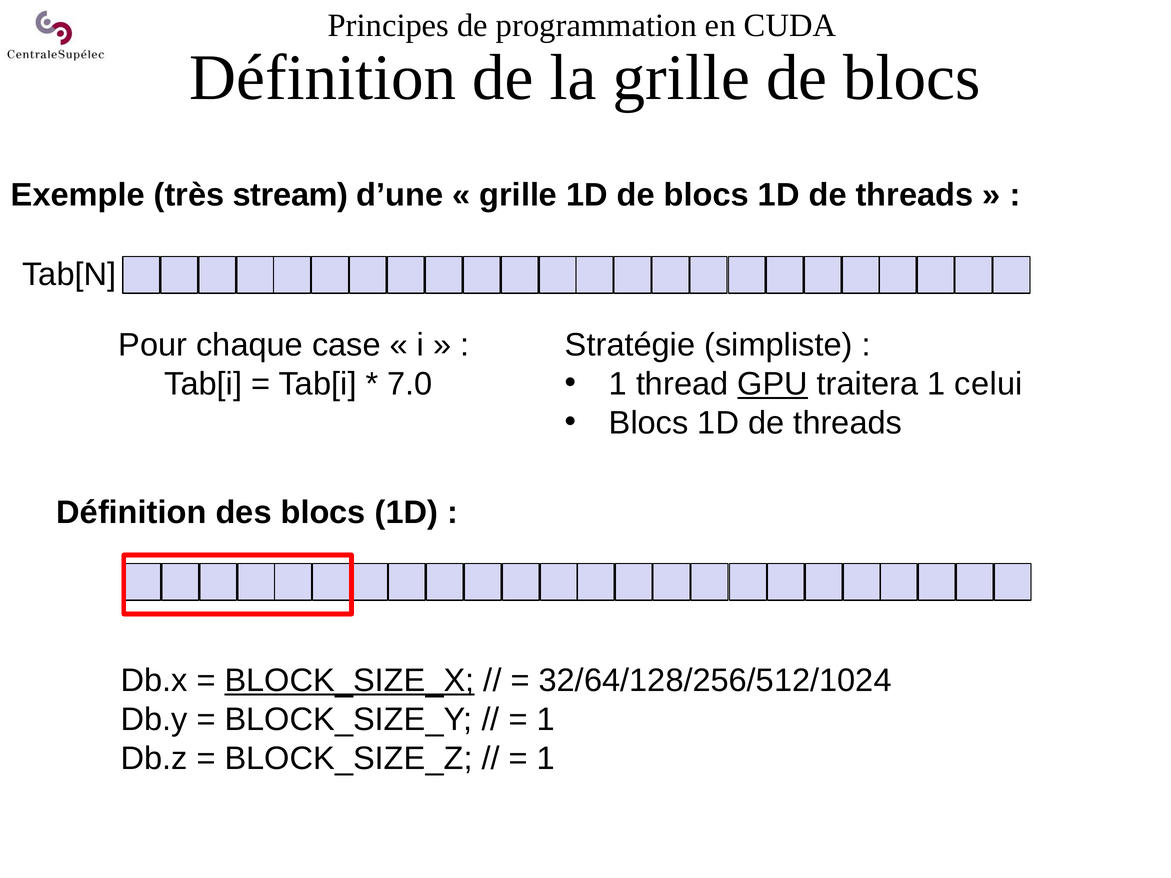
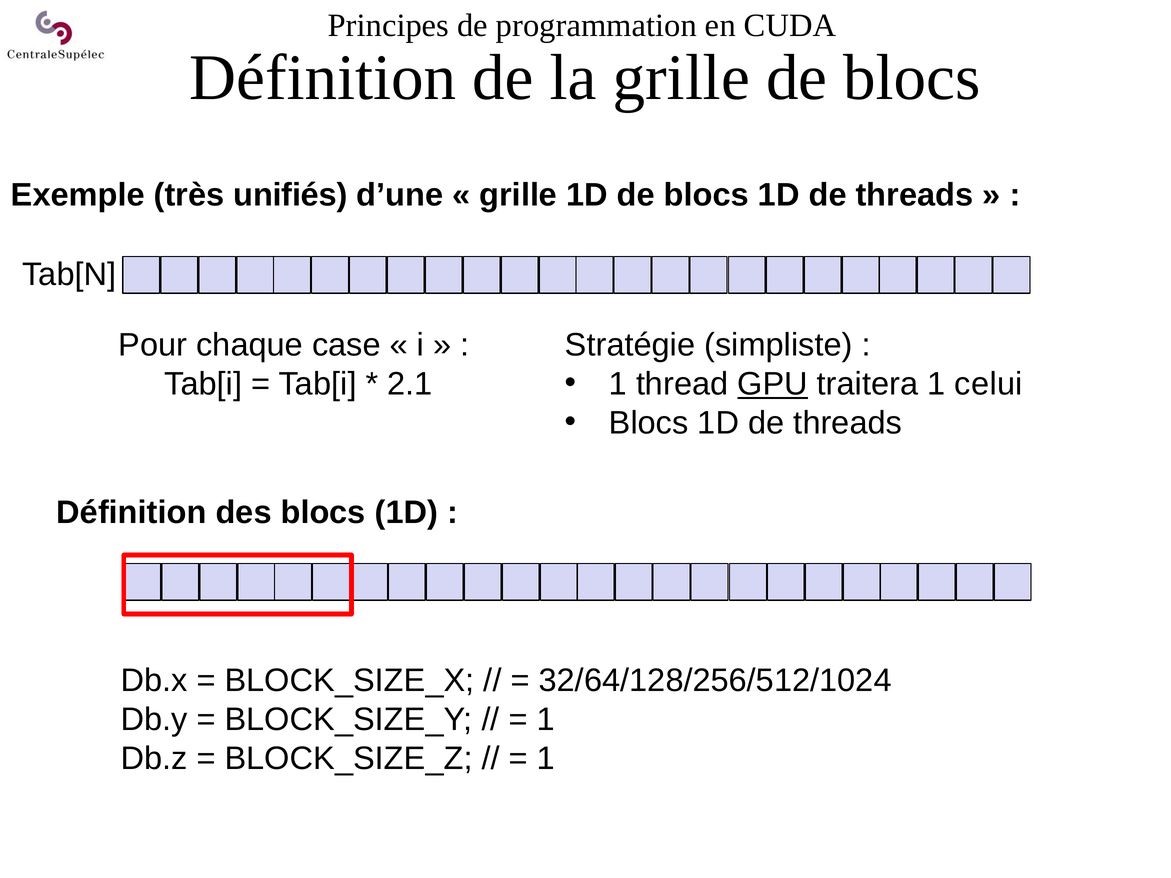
stream: stream -> unifiés (290, 195)
7.0: 7.0 -> 2.1 (410, 384)
BLOCK_SIZE_X underline: present -> none (350, 681)
